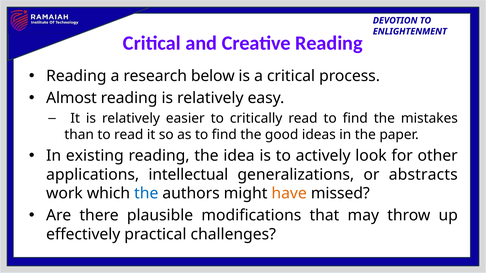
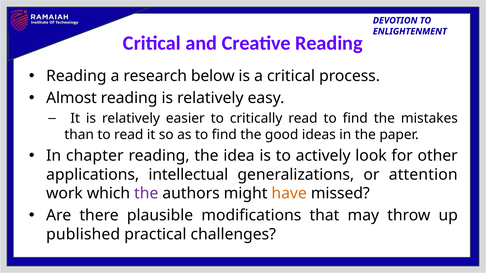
existing: existing -> chapter (95, 156)
abstracts: abstracts -> attention (423, 175)
the colour: blue -> purple (146, 194)
effectively: effectively -> published (83, 235)
